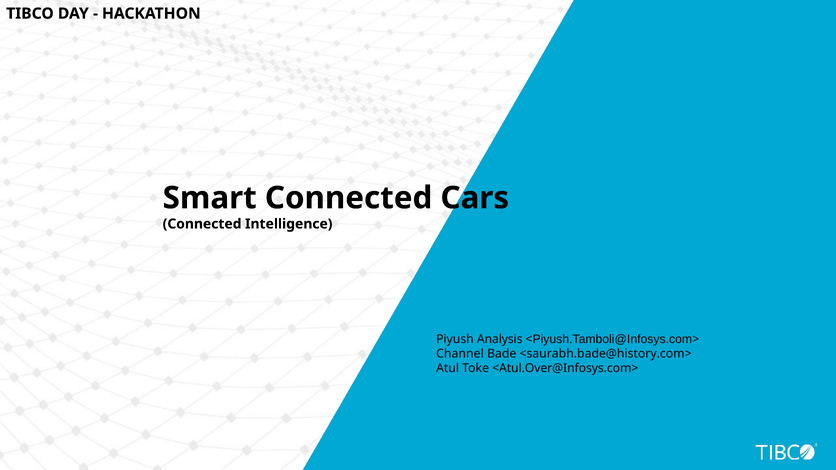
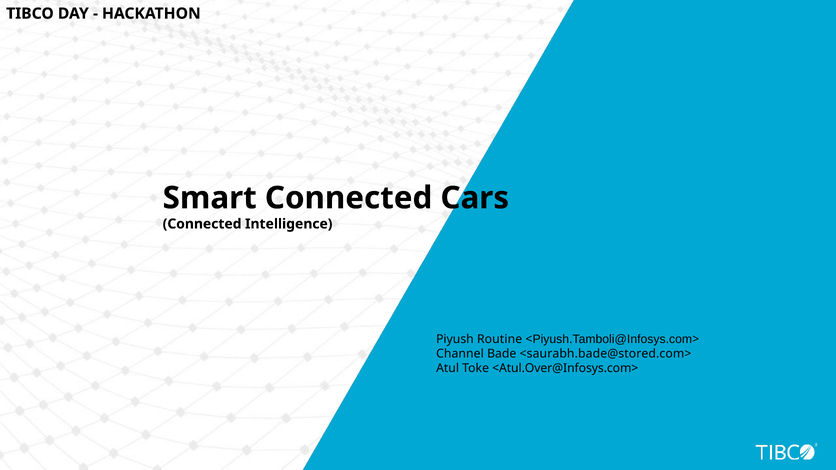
Analysis: Analysis -> Routine (500, 339)
<saurabh.bade@history.com>: <saurabh.bade@history.com> -> <saurabh.bade@stored.com> (606, 354)
